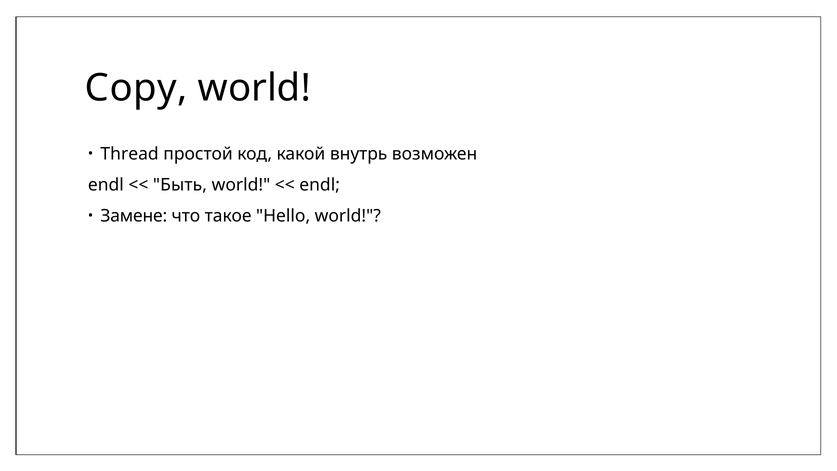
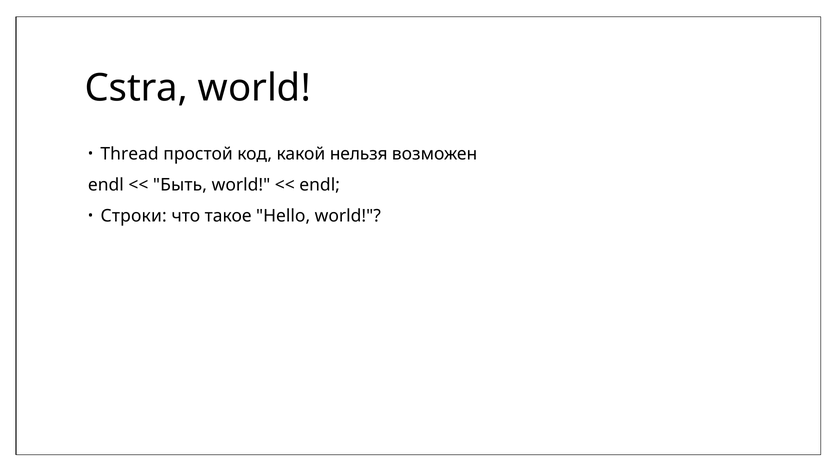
Copy: Copy -> Cstra (136, 88)
внутрь: внутрь -> нельзя (359, 154)
Замене: Замене -> Строки (134, 216)
